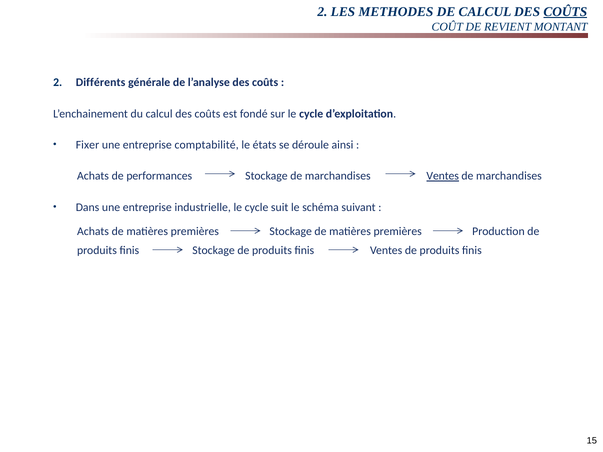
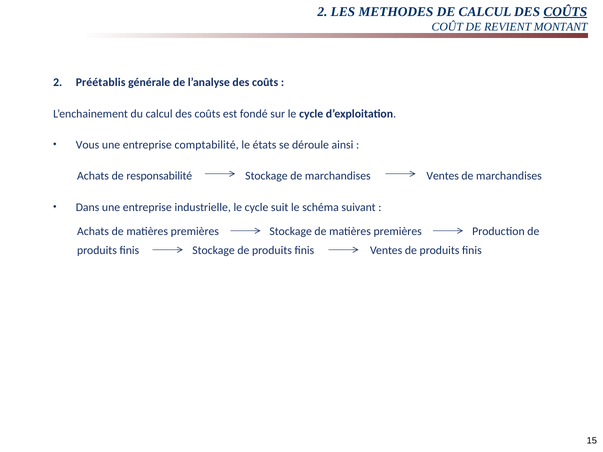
Différents: Différents -> Préétablis (101, 83)
Fixer: Fixer -> Vous (88, 145)
performances: performances -> responsabilité (159, 176)
Ventes underline: present -> none (443, 176)
